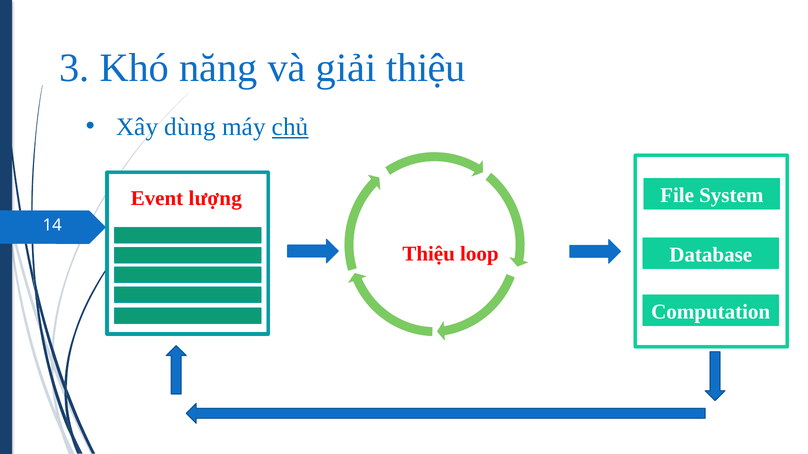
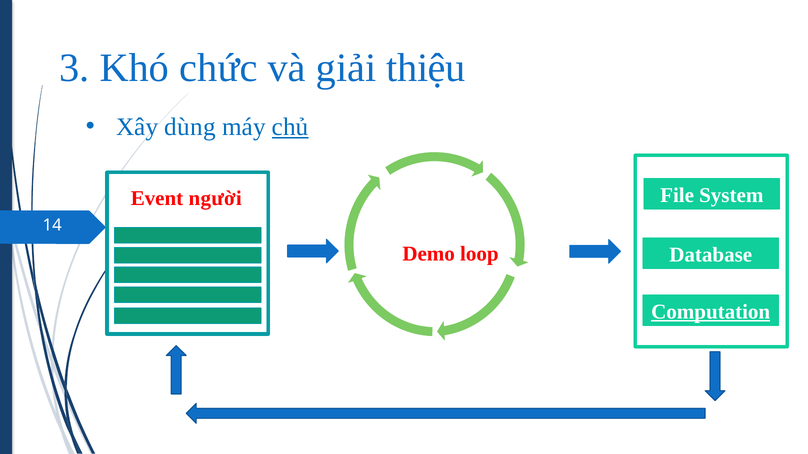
năng: năng -> chức (218, 68)
lượng: lượng -> người (215, 199)
Thiệu: Thiệu -> Demo (429, 254)
Computation underline: none -> present (711, 312)
